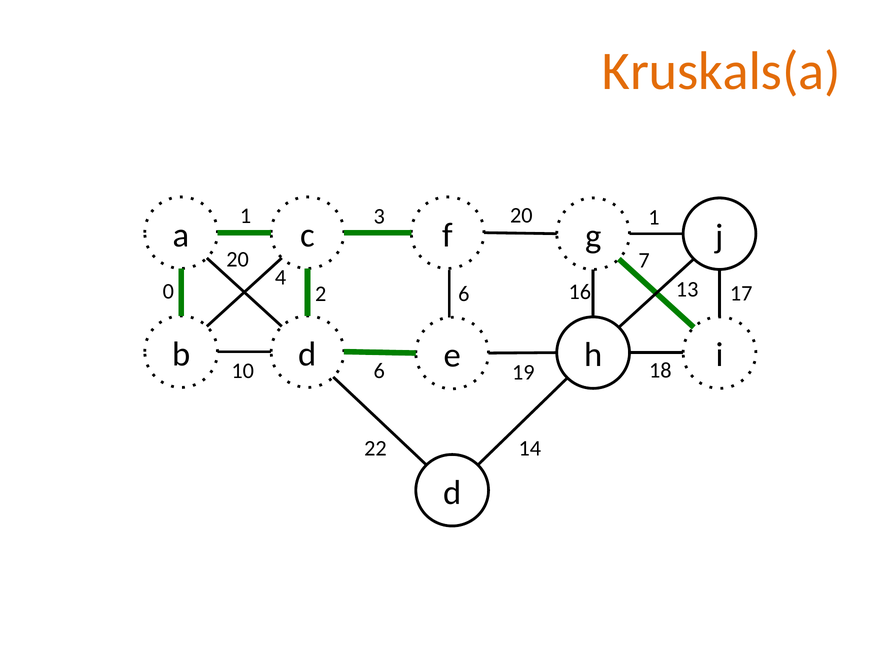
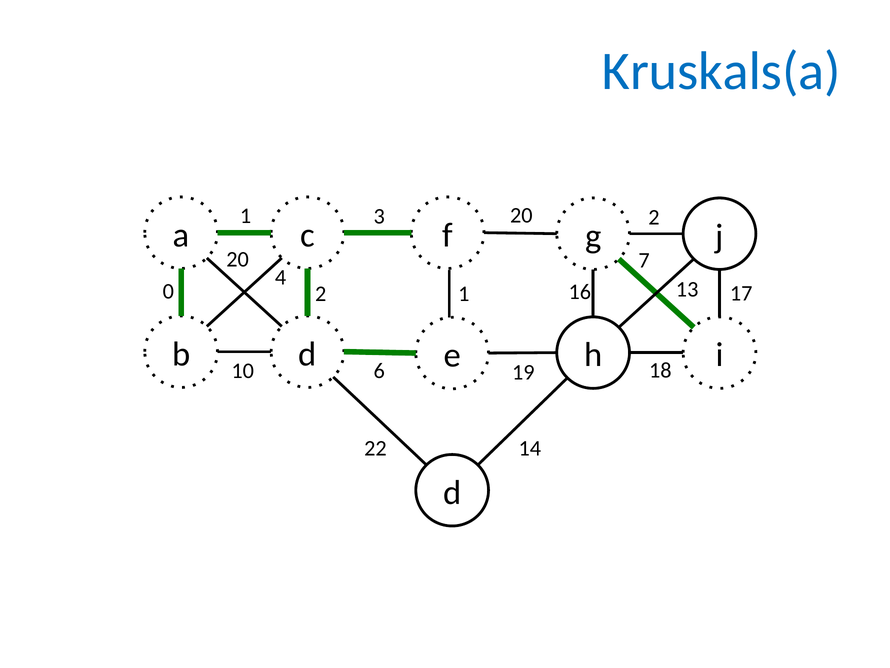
Kruskals(a colour: orange -> blue (721, 71)
20 1: 1 -> 2 (654, 217)
2 6: 6 -> 1 (464, 293)
